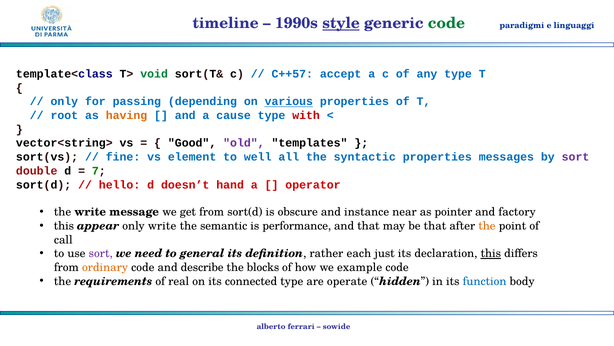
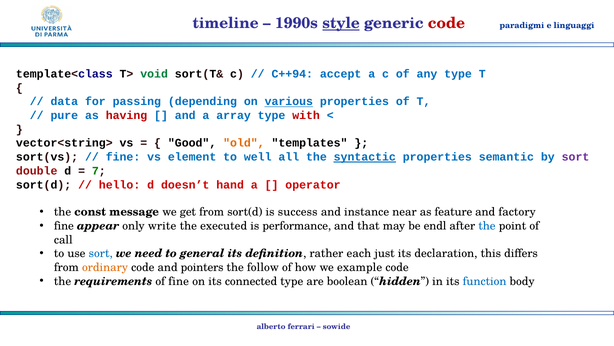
code colour: green -> red (446, 23)
C++57: C++57 -> C++94 (292, 74)
only: only -> data (64, 101)
root: root -> pure (64, 115)
having colour: orange -> red (126, 115)
cause: cause -> array (234, 115)
old colour: purple -> orange (244, 143)
syntactic underline: none -> present (365, 157)
messages: messages -> semantic (506, 157)
the write: write -> const (90, 212)
obscure: obscure -> success (298, 212)
pointer: pointer -> feature (453, 212)
this: this -> fine (64, 225)
semantic: semantic -> executed (224, 225)
be that: that -> endl (435, 225)
the colour: orange -> blue (487, 225)
sort colour: purple -> blue (101, 253)
this underline: present -> none (491, 253)
describe: describe -> pointers (202, 267)
blocks: blocks -> follow (263, 267)
of real: real -> fine (179, 281)
operate: operate -> boolean (347, 281)
